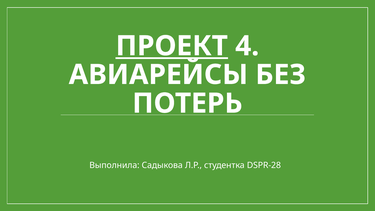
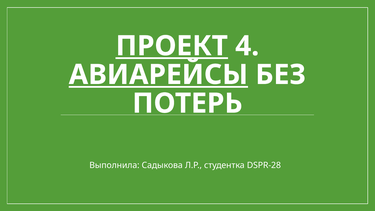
АВИАРЕЙСЫ underline: none -> present (158, 75)
